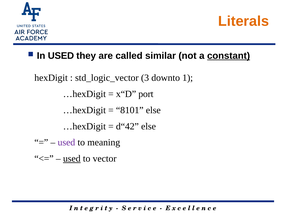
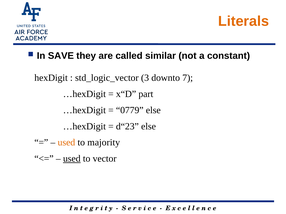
In USED: USED -> SAVE (61, 56)
constant underline: present -> none (229, 56)
1: 1 -> 7 (188, 78)
port: port -> part (146, 94)
8101: 8101 -> 0779 (130, 110)
d“42: d“42 -> d“23 (127, 127)
used colour: purple -> orange (66, 143)
meaning: meaning -> majority (104, 143)
